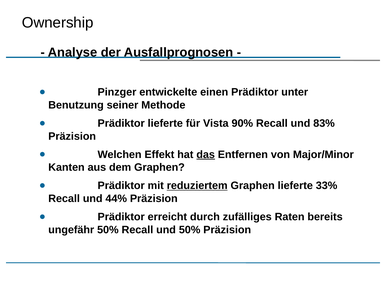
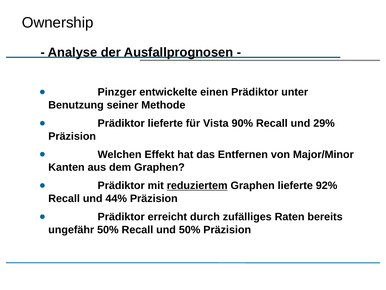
83%: 83% -> 29% (324, 123)
das underline: present -> none (206, 154)
33%: 33% -> 92% (327, 185)
